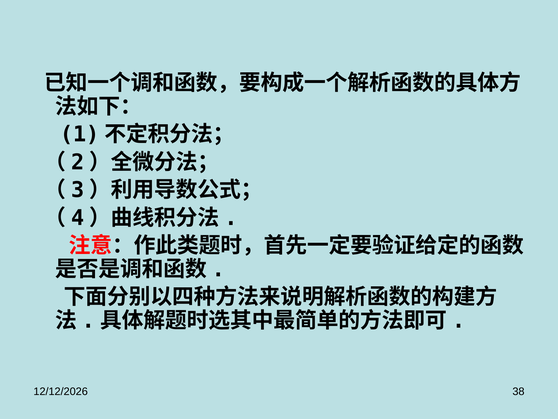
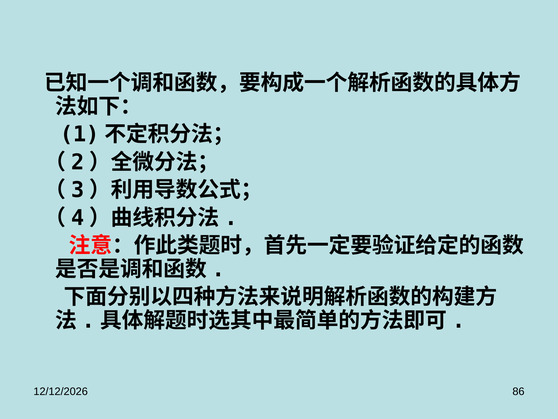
38: 38 -> 86 (518, 391)
